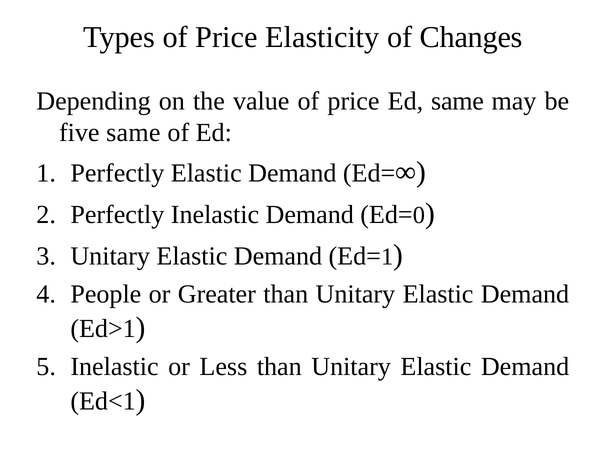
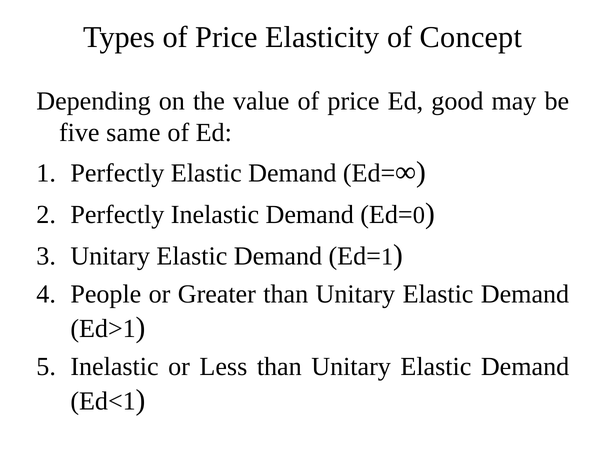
Changes: Changes -> Concept (471, 37)
Ed same: same -> good (457, 101)
